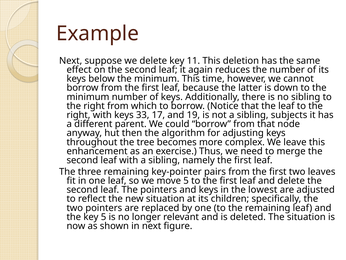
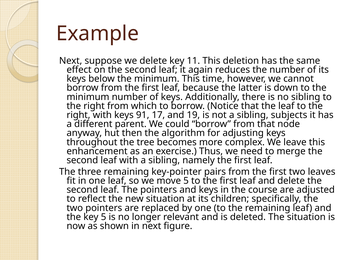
33: 33 -> 91 (143, 115)
lowest: lowest -> course (263, 189)
